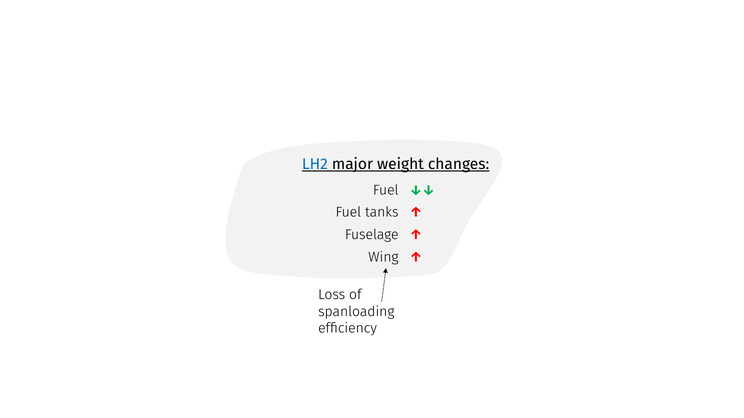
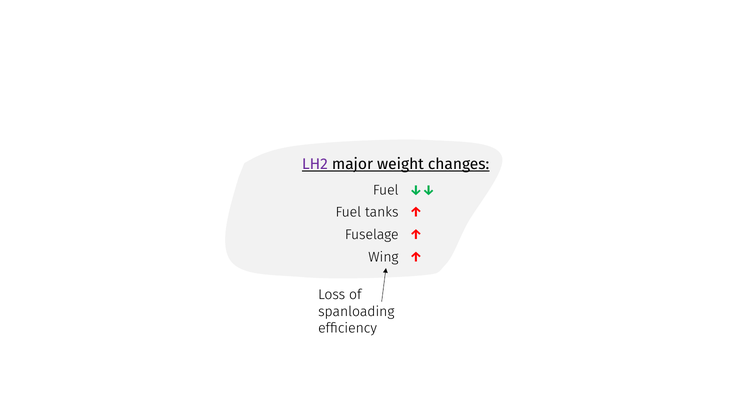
LH2 colour: blue -> purple (315, 164)
